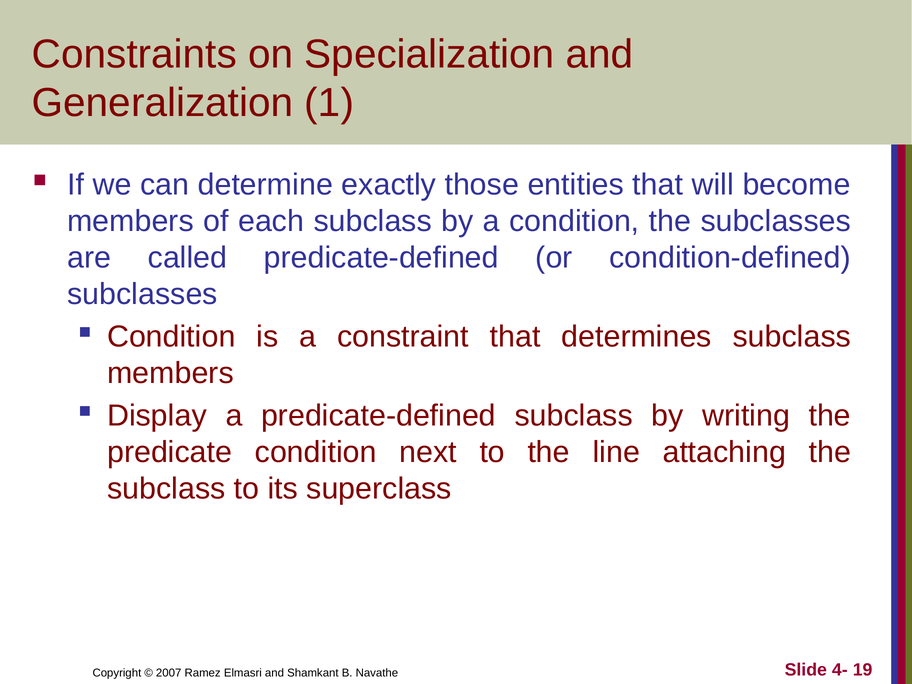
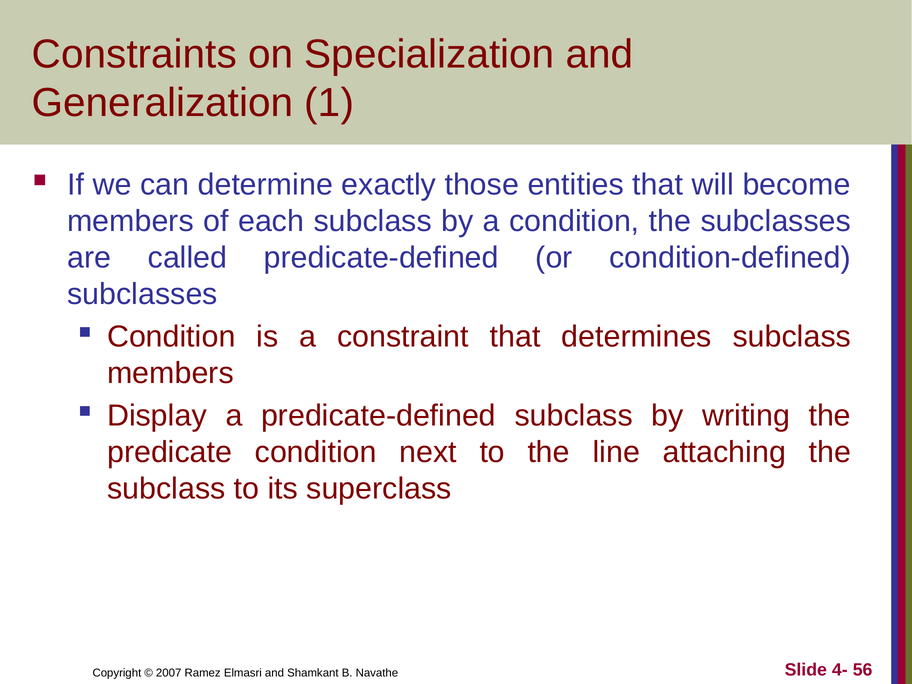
19: 19 -> 56 (863, 670)
